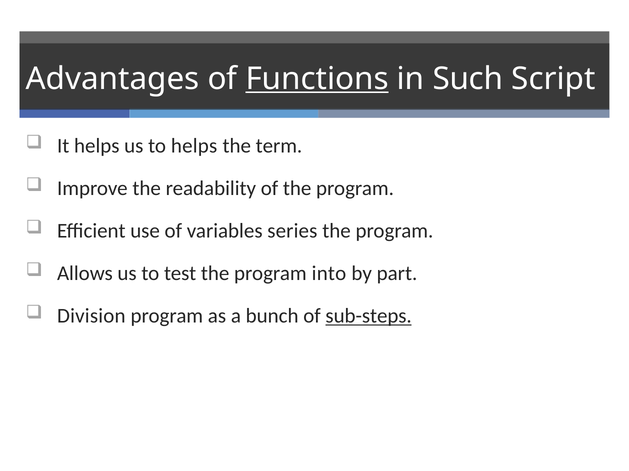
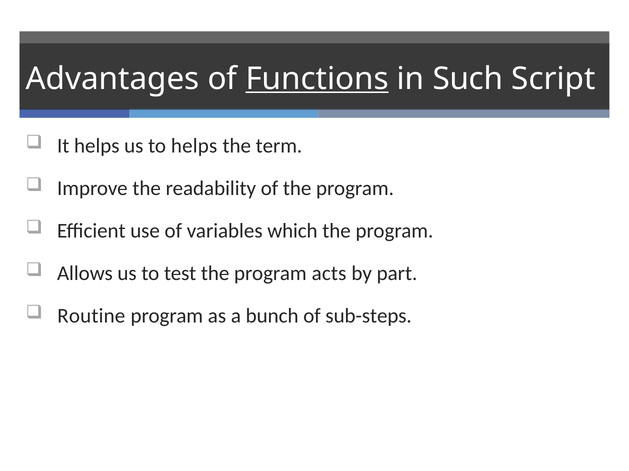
series: series -> which (292, 231)
into: into -> acts (329, 274)
Division: Division -> Routine (91, 316)
sub-steps underline: present -> none (369, 316)
